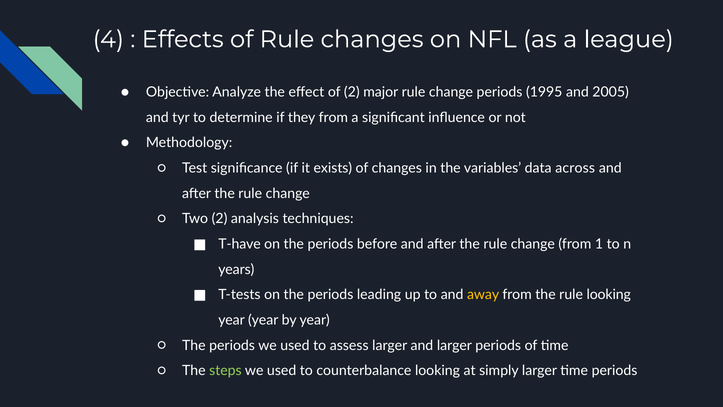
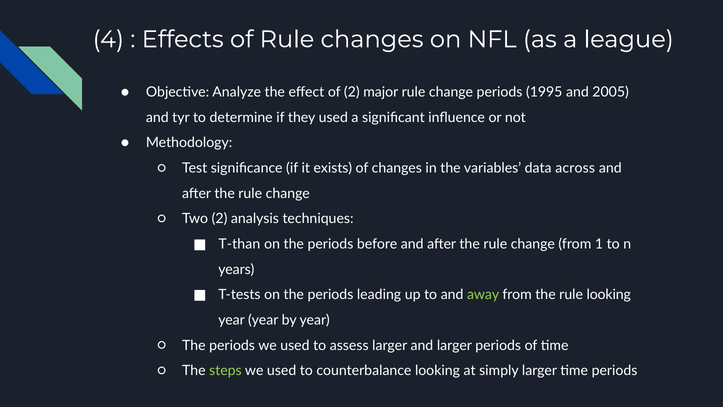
they from: from -> used (333, 117)
T-have: T-have -> T-than (239, 244)
away colour: yellow -> light green (483, 294)
